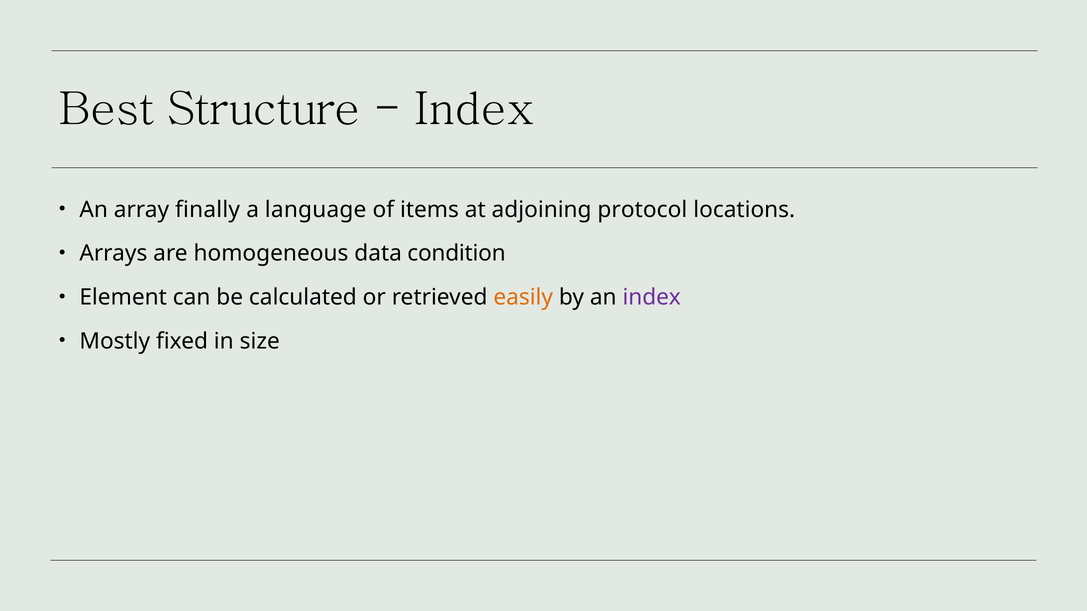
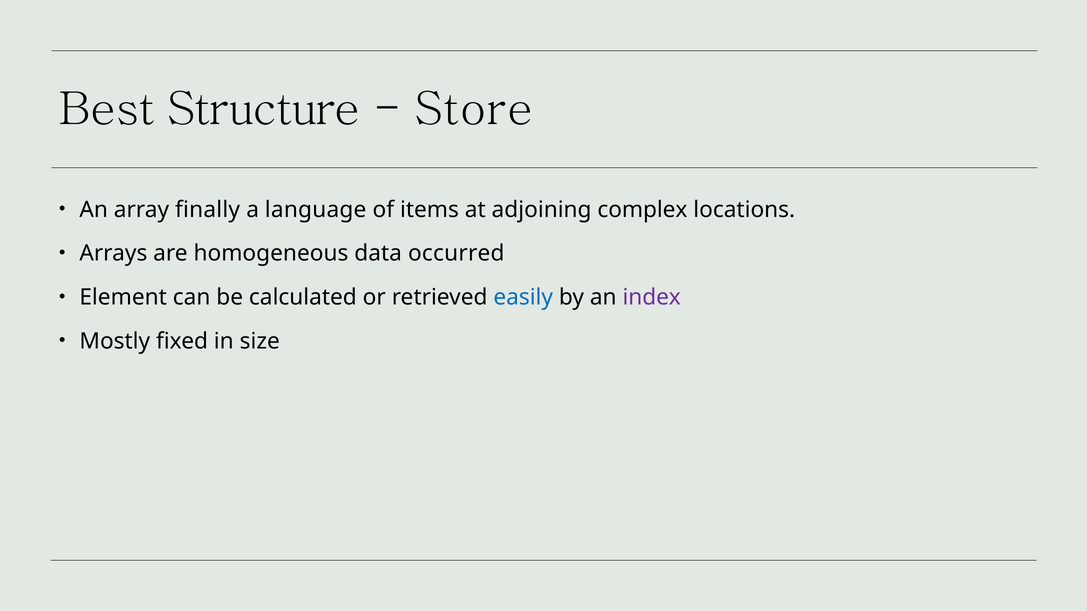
Index: Index -> Store (474, 109)
protocol: protocol -> complex (642, 210)
condition: condition -> occurred (456, 254)
easily colour: orange -> blue (523, 298)
